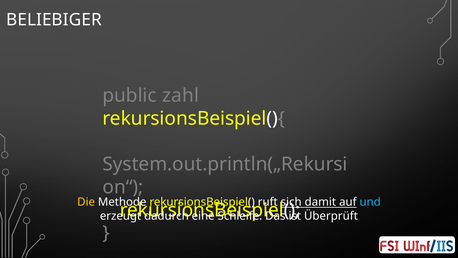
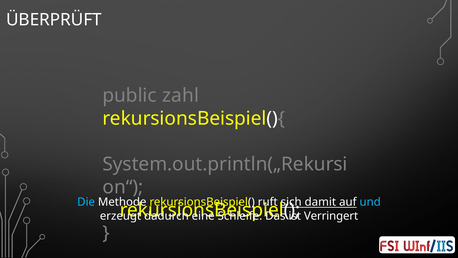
BELIEBIGER: BELIEBIGER -> ÜBERPRÜFT (54, 20)
Die colour: yellow -> light blue (86, 202)
Überprüft: Überprüft -> Verringert (331, 216)
